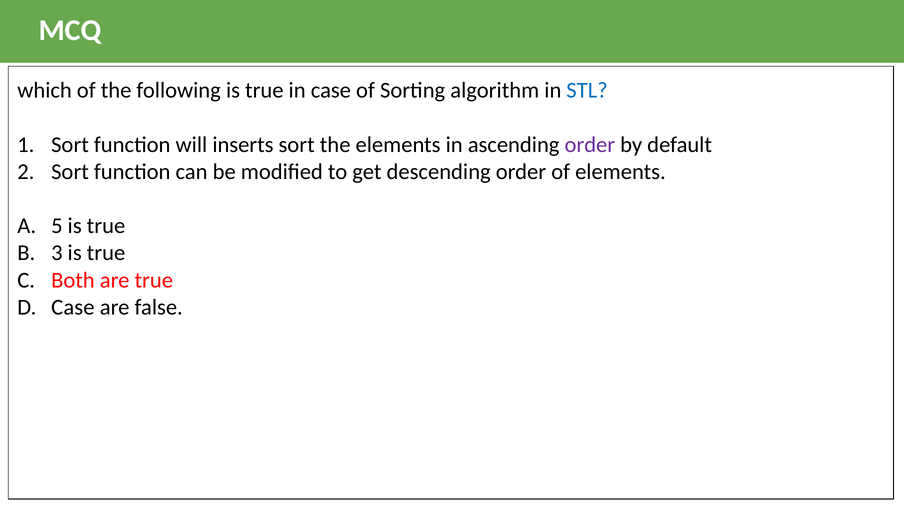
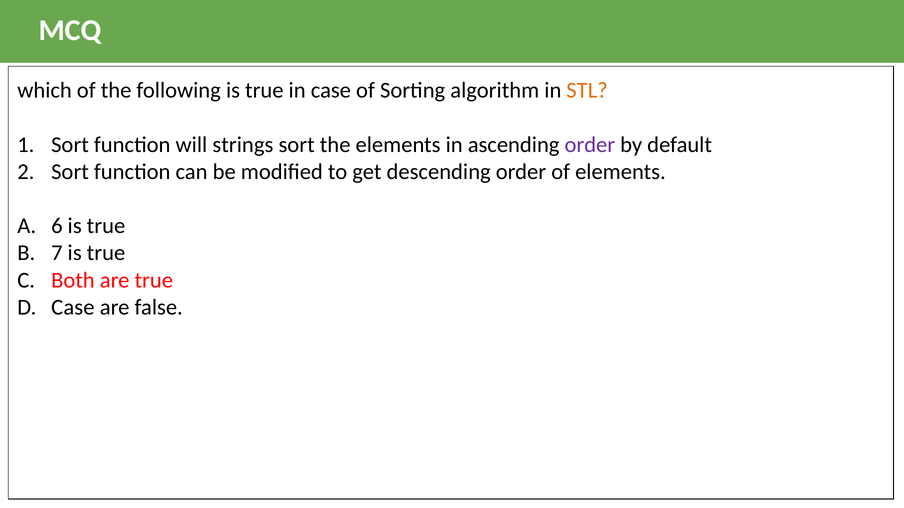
STL colour: blue -> orange (587, 91)
inserts: inserts -> strings (243, 145)
5: 5 -> 6 (57, 226)
3: 3 -> 7 (57, 253)
